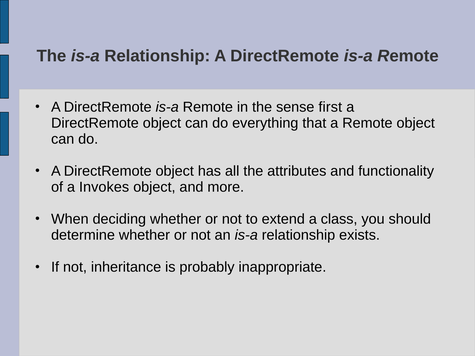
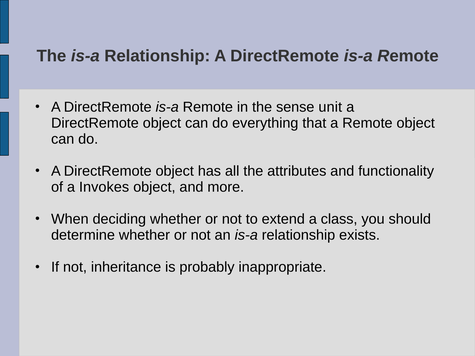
first: first -> unit (330, 107)
